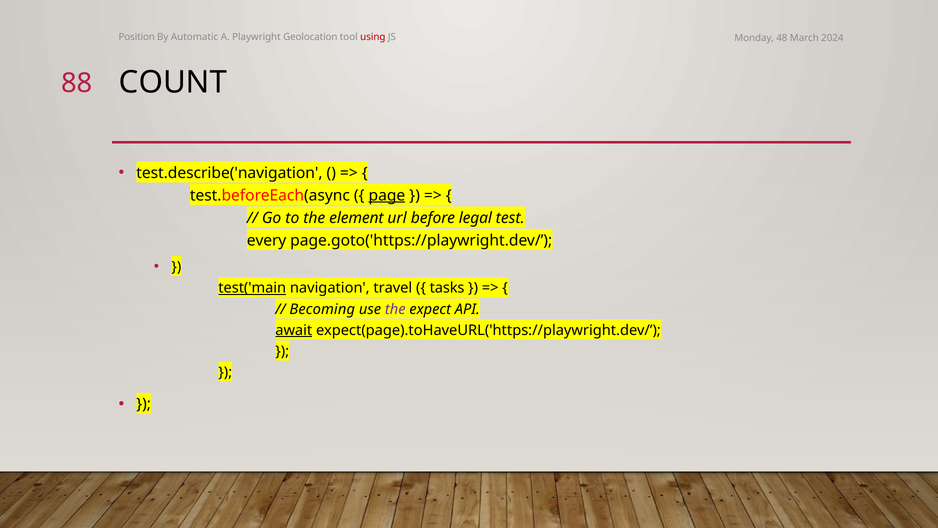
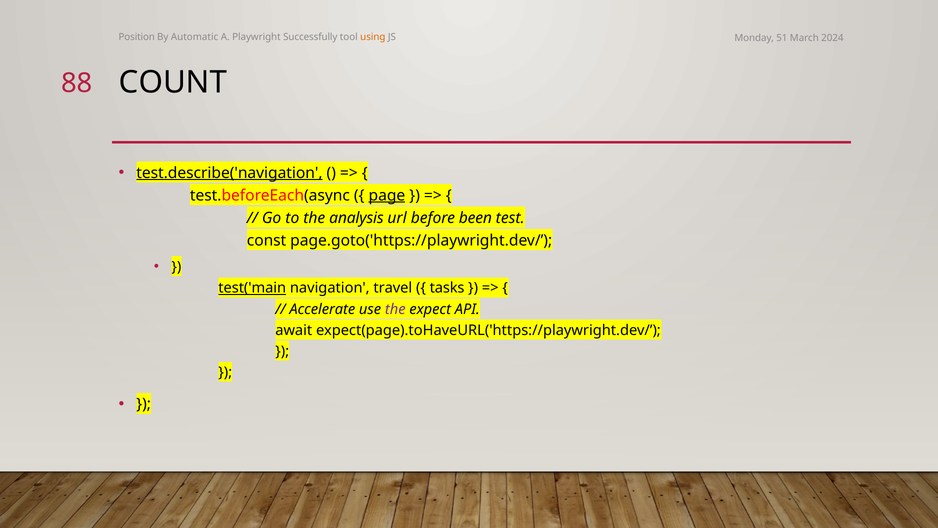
Geolocation: Geolocation -> Successfully (310, 37)
using colour: red -> orange (373, 37)
48: 48 -> 51 (782, 38)
test.describe('navigation underline: none -> present (229, 173)
element: element -> analysis (356, 218)
legal: legal -> been (475, 218)
every: every -> const (267, 240)
Becoming: Becoming -> Accelerate (322, 309)
await underline: present -> none (294, 330)
